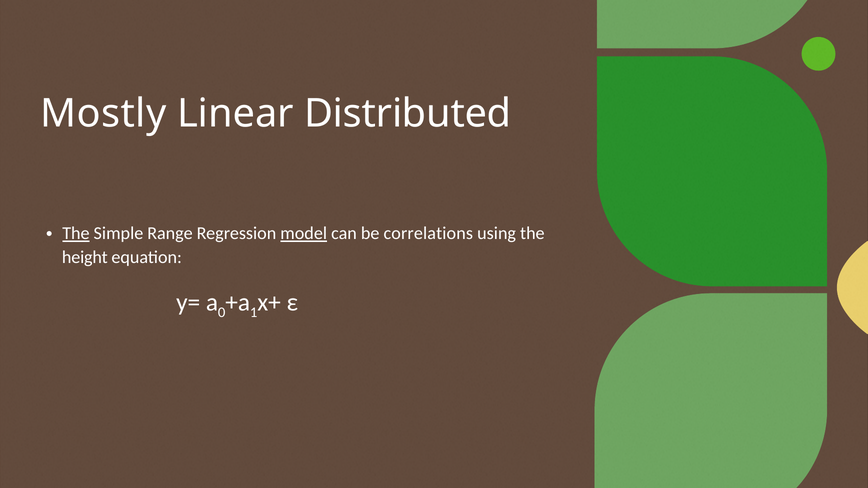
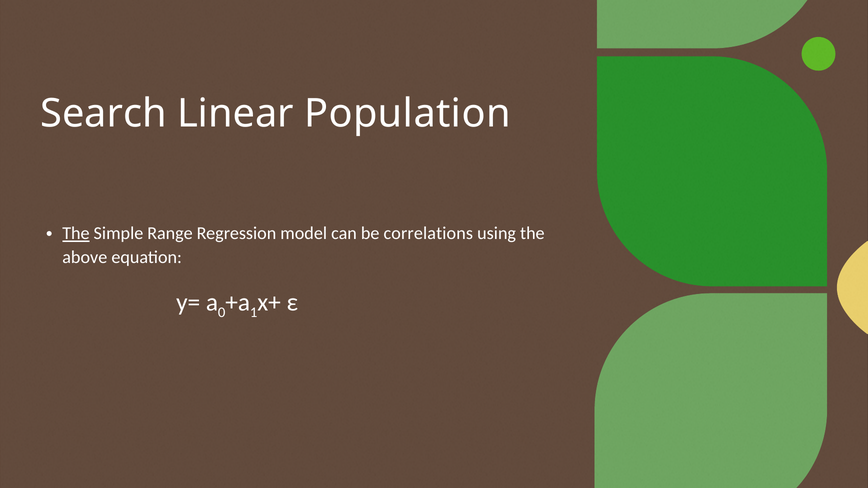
Mostly: Mostly -> Search (104, 114)
Distributed: Distributed -> Population (407, 114)
model underline: present -> none (304, 234)
height: height -> above (85, 257)
